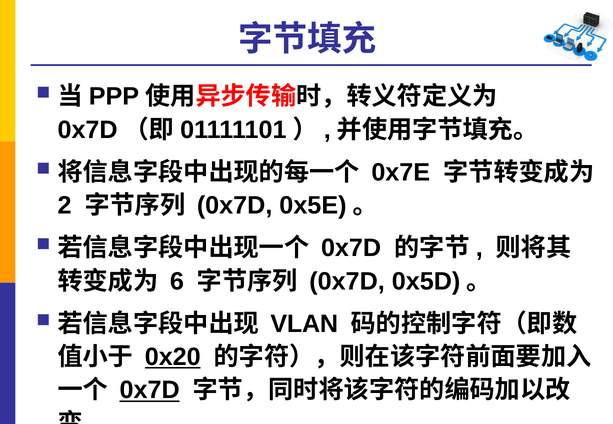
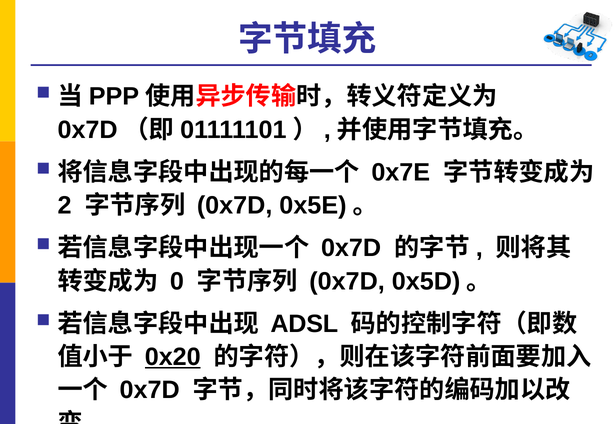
6: 6 -> 0 (177, 282)
VLAN: VLAN -> ADSL (304, 324)
0x7D underline: present -> none (150, 391)
